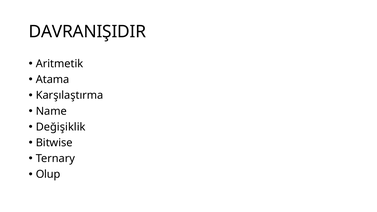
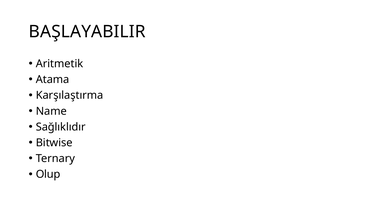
DAVRANIŞIDIR: DAVRANIŞIDIR -> BAŞLAYABILIR (87, 32)
Değişiklik: Değişiklik -> Sağlıklıdır (61, 127)
